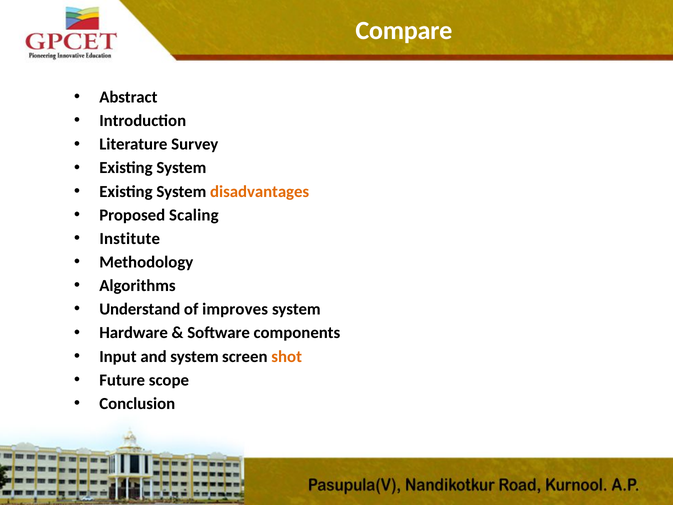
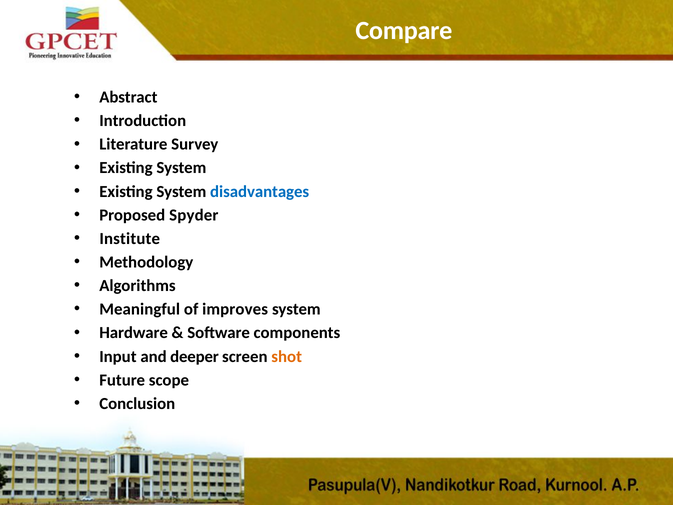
disadvantages colour: orange -> blue (260, 191)
Scaling: Scaling -> Spyder (194, 215)
Understand: Understand -> Meaningful (140, 309)
and system: system -> deeper (194, 356)
